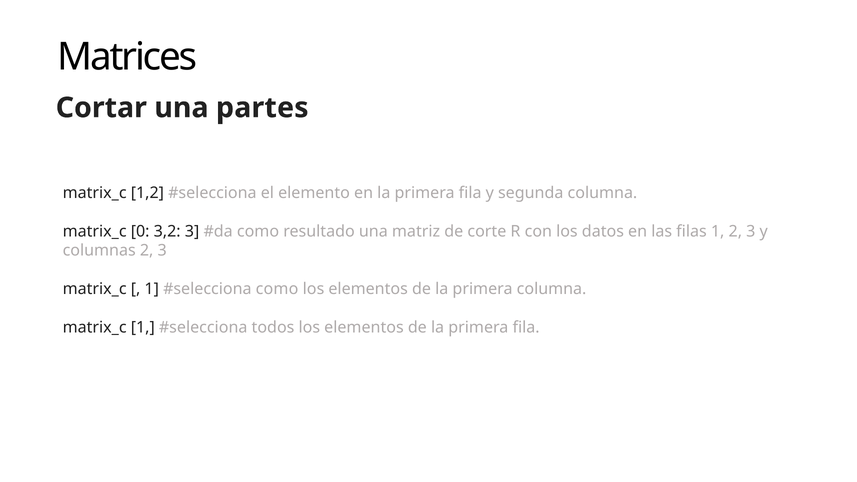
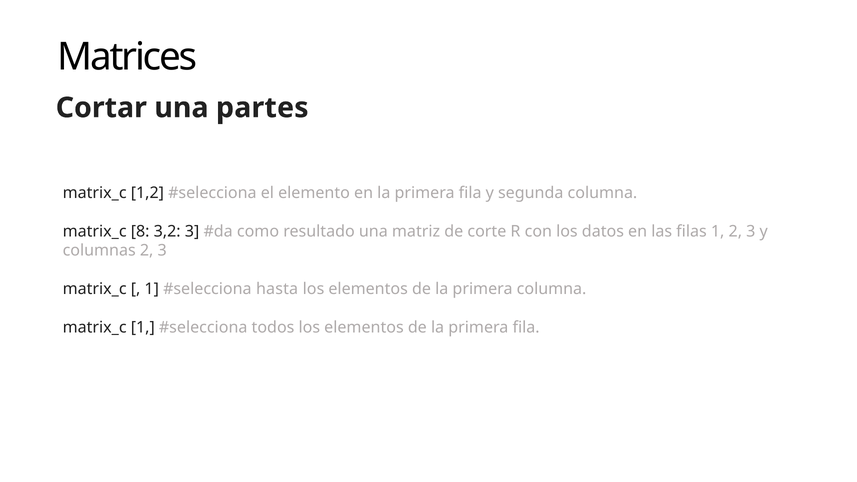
0: 0 -> 8 (140, 231)
como: como -> hasta (277, 289)
